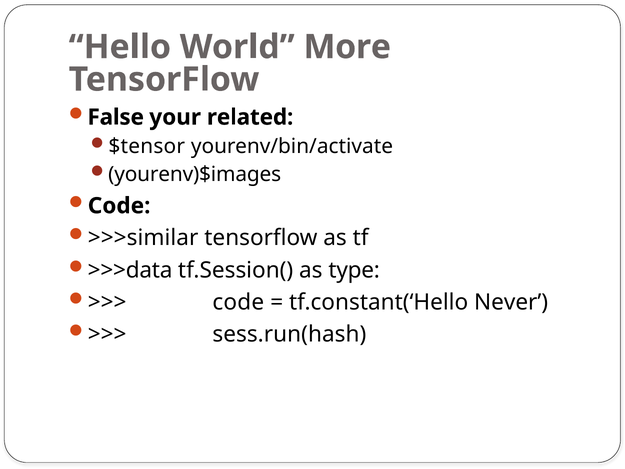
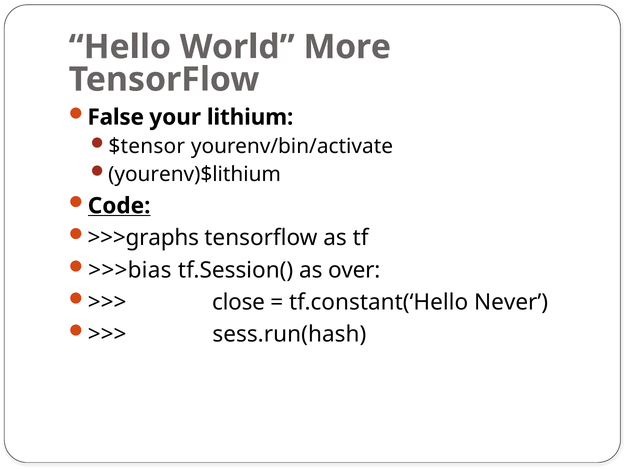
related: related -> lithium (250, 117)
yourenv)$images: yourenv)$images -> yourenv)$lithium (195, 175)
Code underline: none -> present (119, 206)
>>>similar: >>>similar -> >>>graphs (143, 238)
>>>data: >>>data -> >>>bias (130, 270)
type: type -> over (354, 270)
code: code -> close (238, 302)
